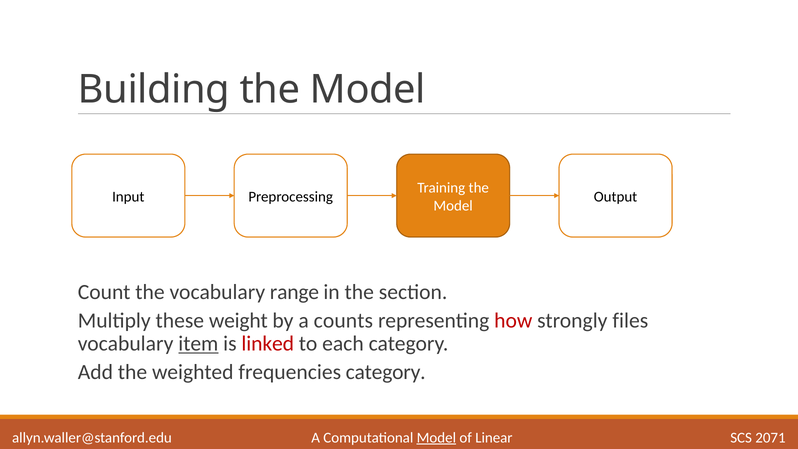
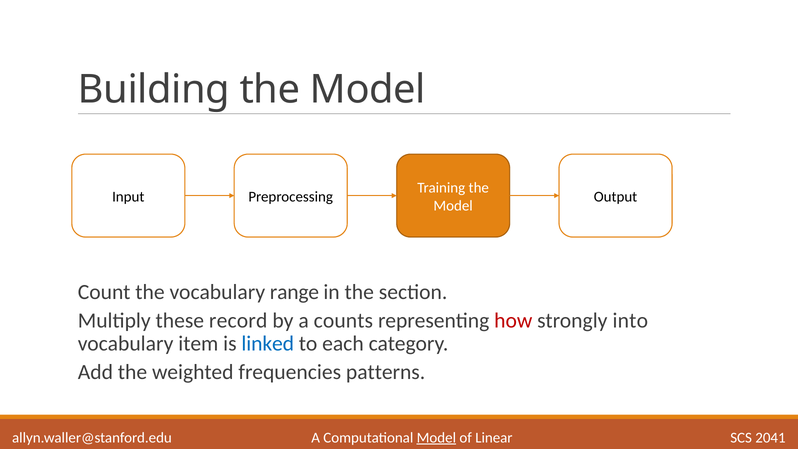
weight: weight -> record (238, 320)
files: files -> into (630, 320)
item underline: present -> none (198, 344)
linked colour: red -> blue (268, 344)
frequencies category: category -> patterns (386, 372)
2071: 2071 -> 2041 (770, 438)
